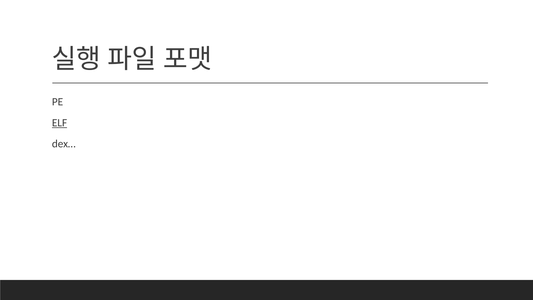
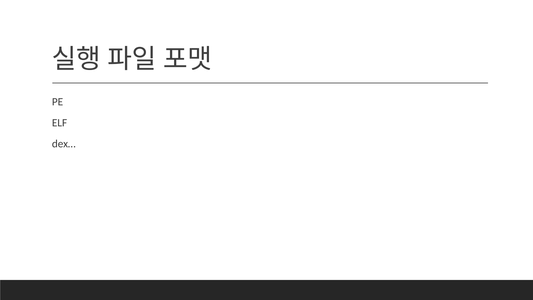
ELF underline: present -> none (60, 123)
